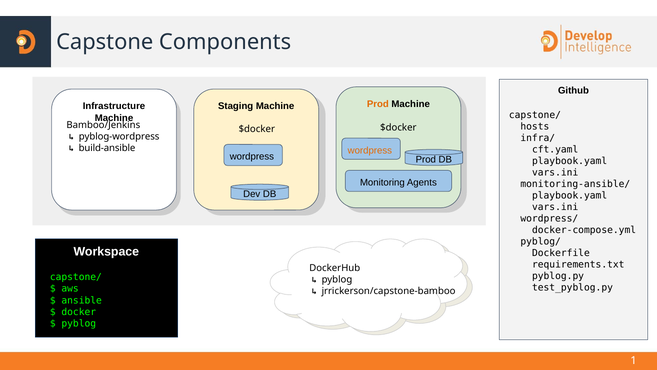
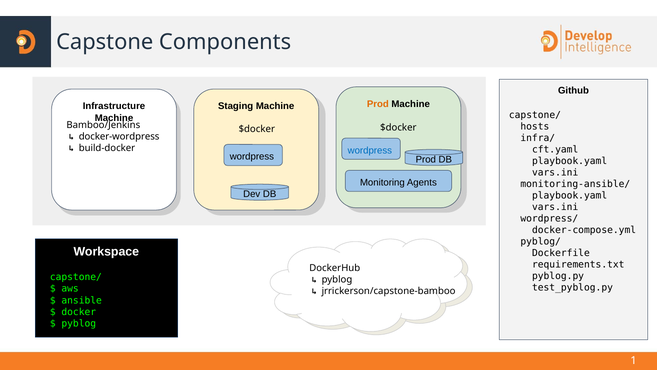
pyblog-wordpress: pyblog-wordpress -> docker-wordpress (119, 136)
build-ansible: build-ansible -> build-docker (107, 148)
wordpress colour: orange -> blue (370, 150)
